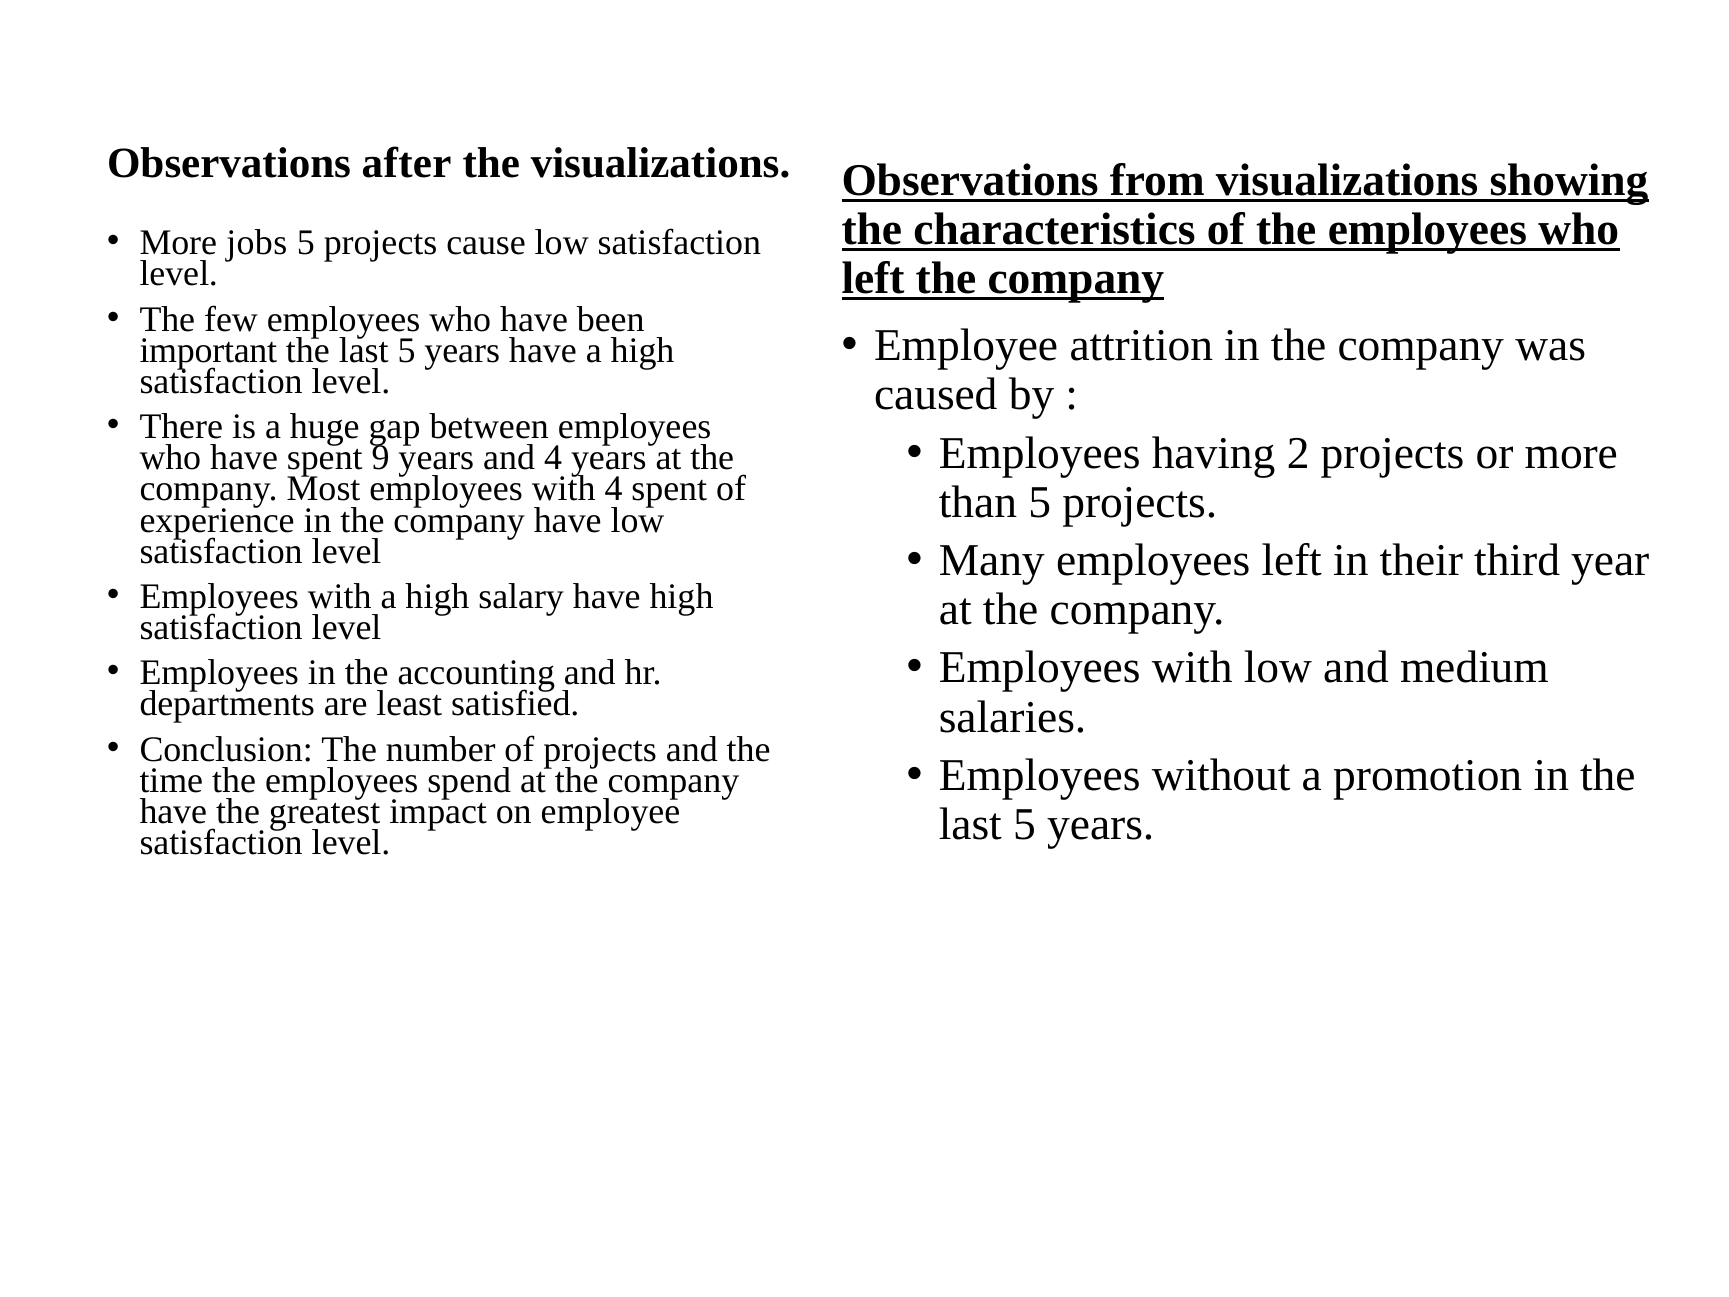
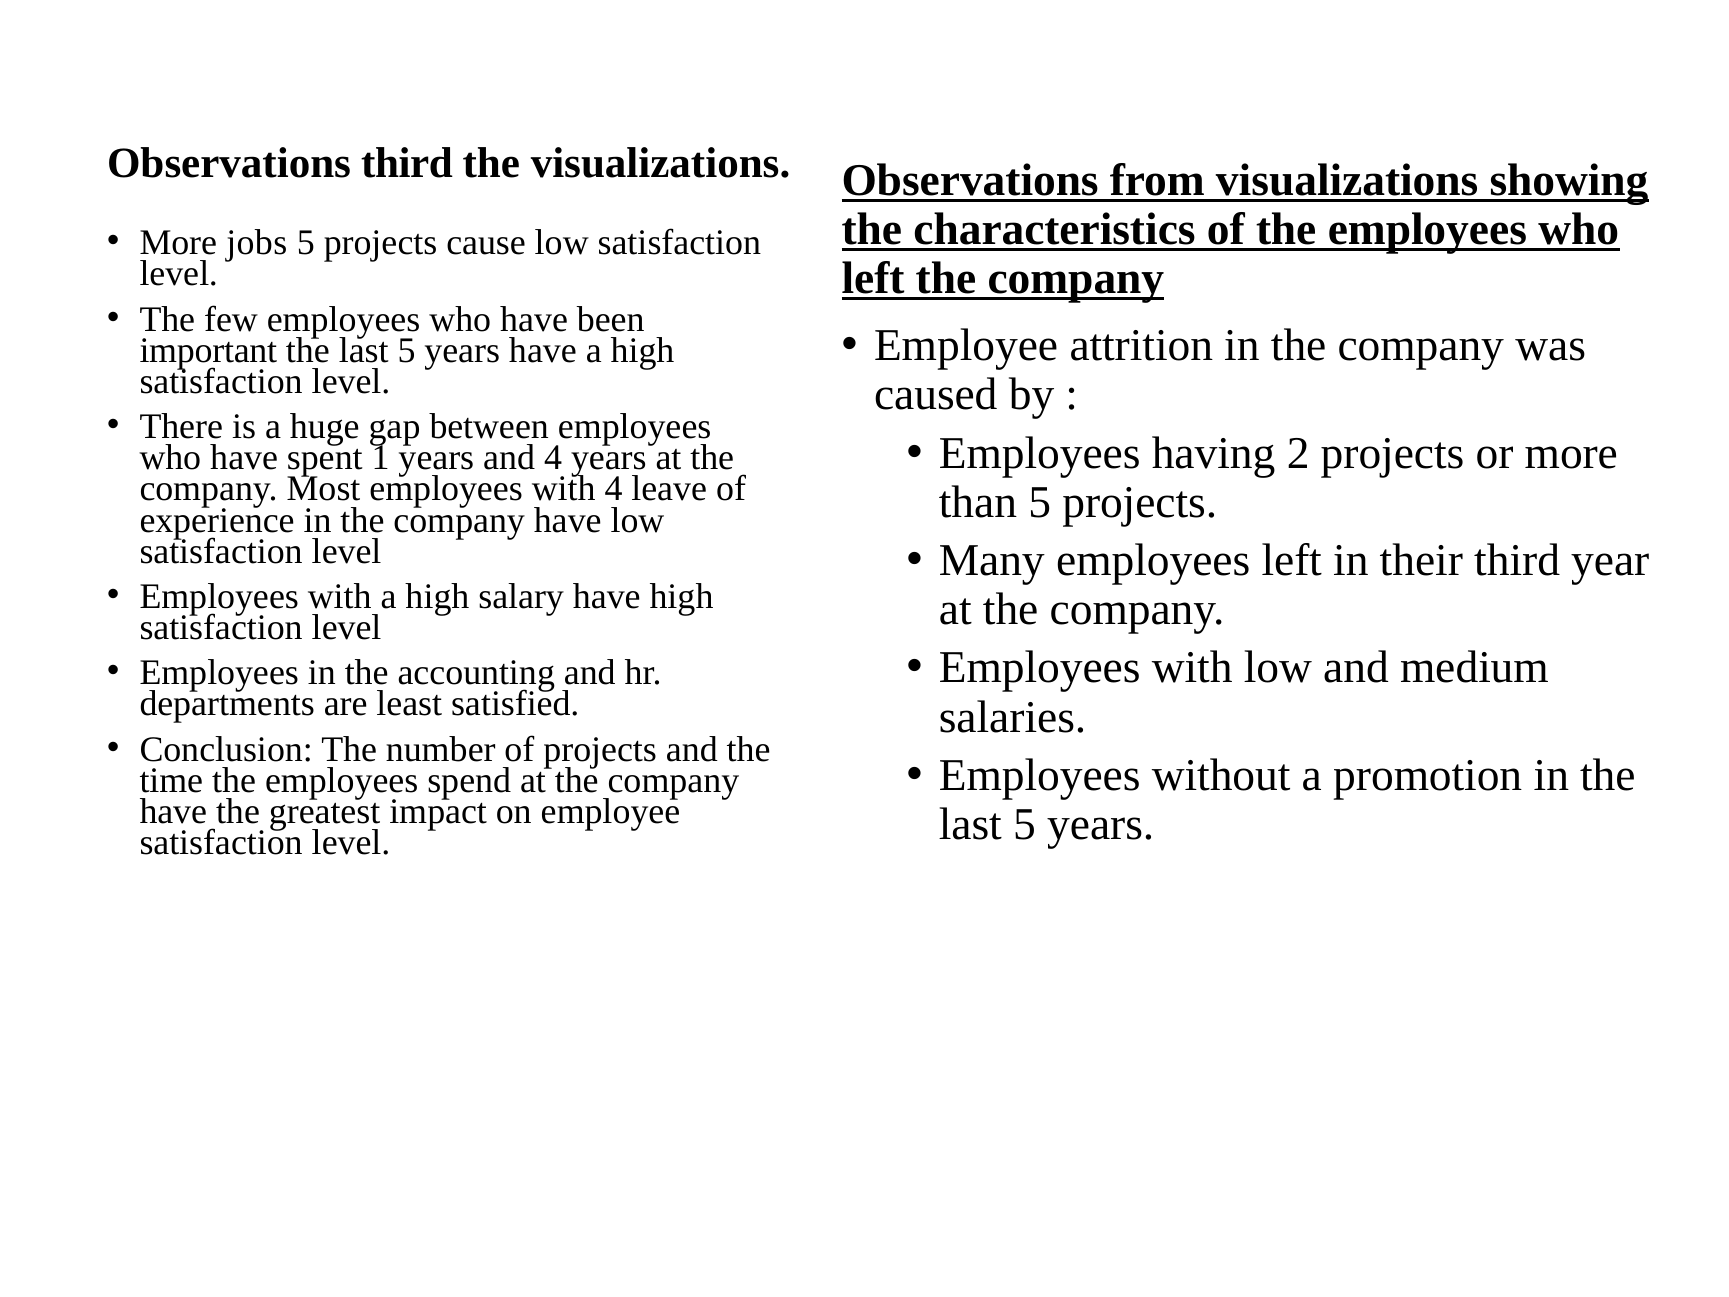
Observations after: after -> third (407, 164)
9: 9 -> 1 (380, 458)
4 spent: spent -> leave (669, 489)
